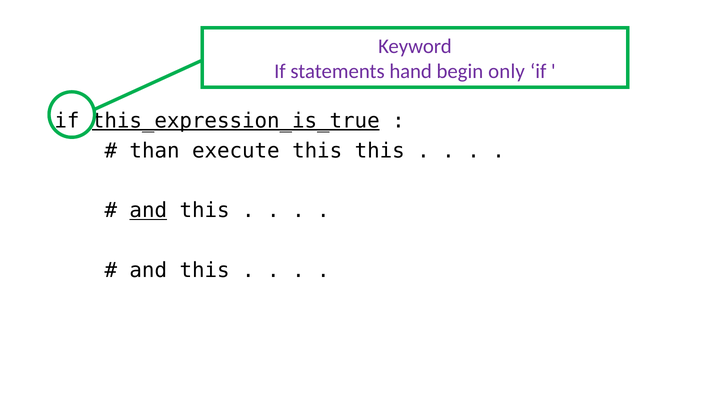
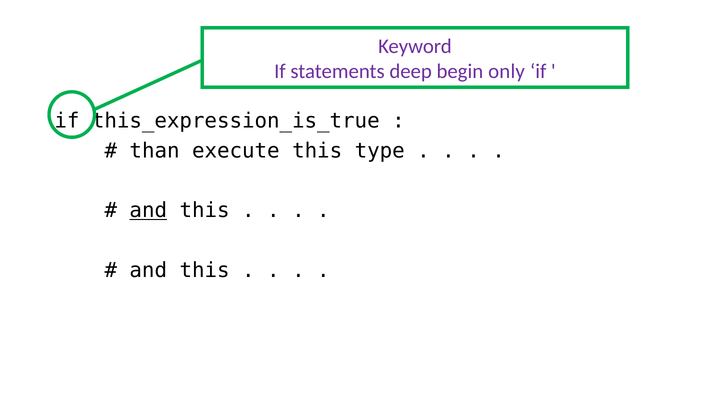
hand: hand -> deep (411, 71)
this_expression_is_true underline: present -> none (236, 121)
this this: this -> type (380, 151)
